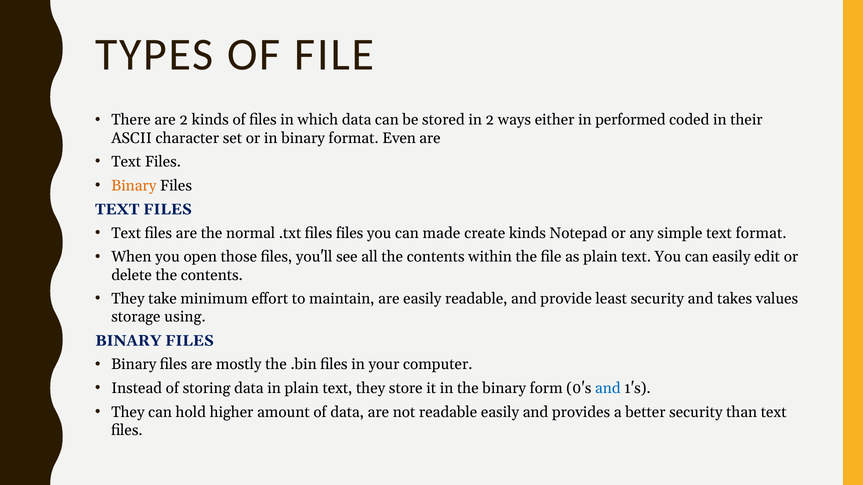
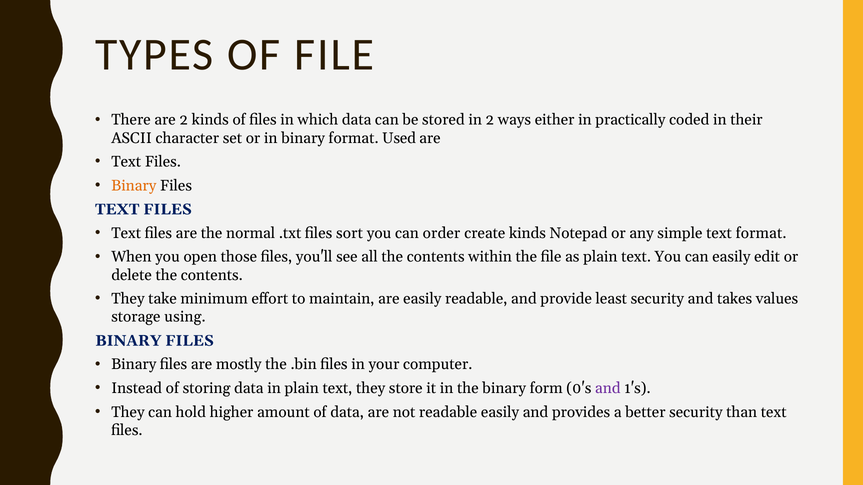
performed: performed -> practically (630, 120)
Even: Even -> Used (399, 138)
files files: files -> sort (349, 233)
made: made -> order (441, 233)
and colour: blue -> purple (608, 389)
